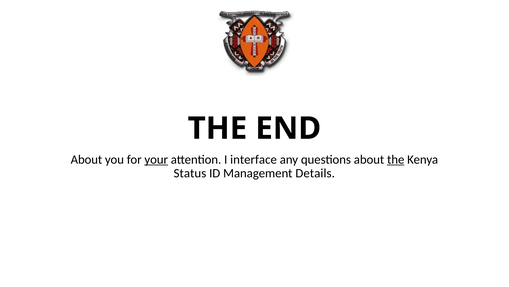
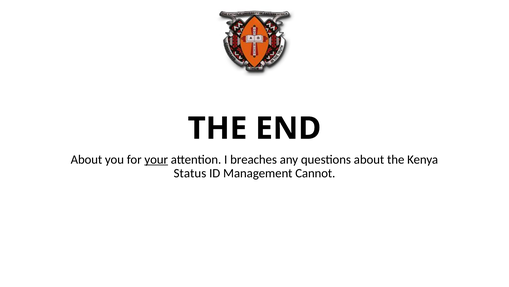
interface: interface -> breaches (254, 159)
the underline: present -> none (396, 159)
Details: Details -> Cannot (315, 173)
